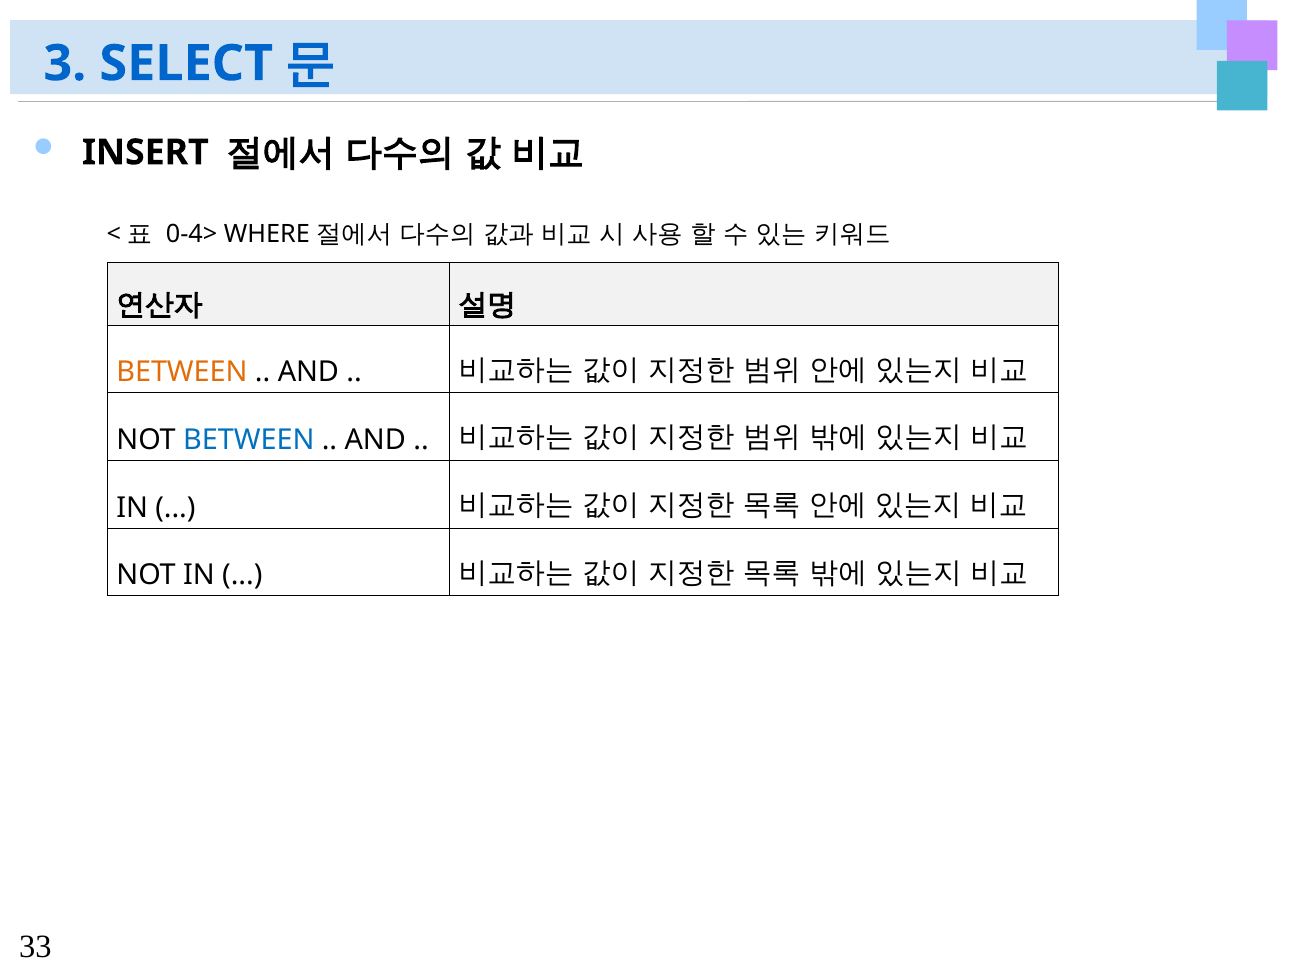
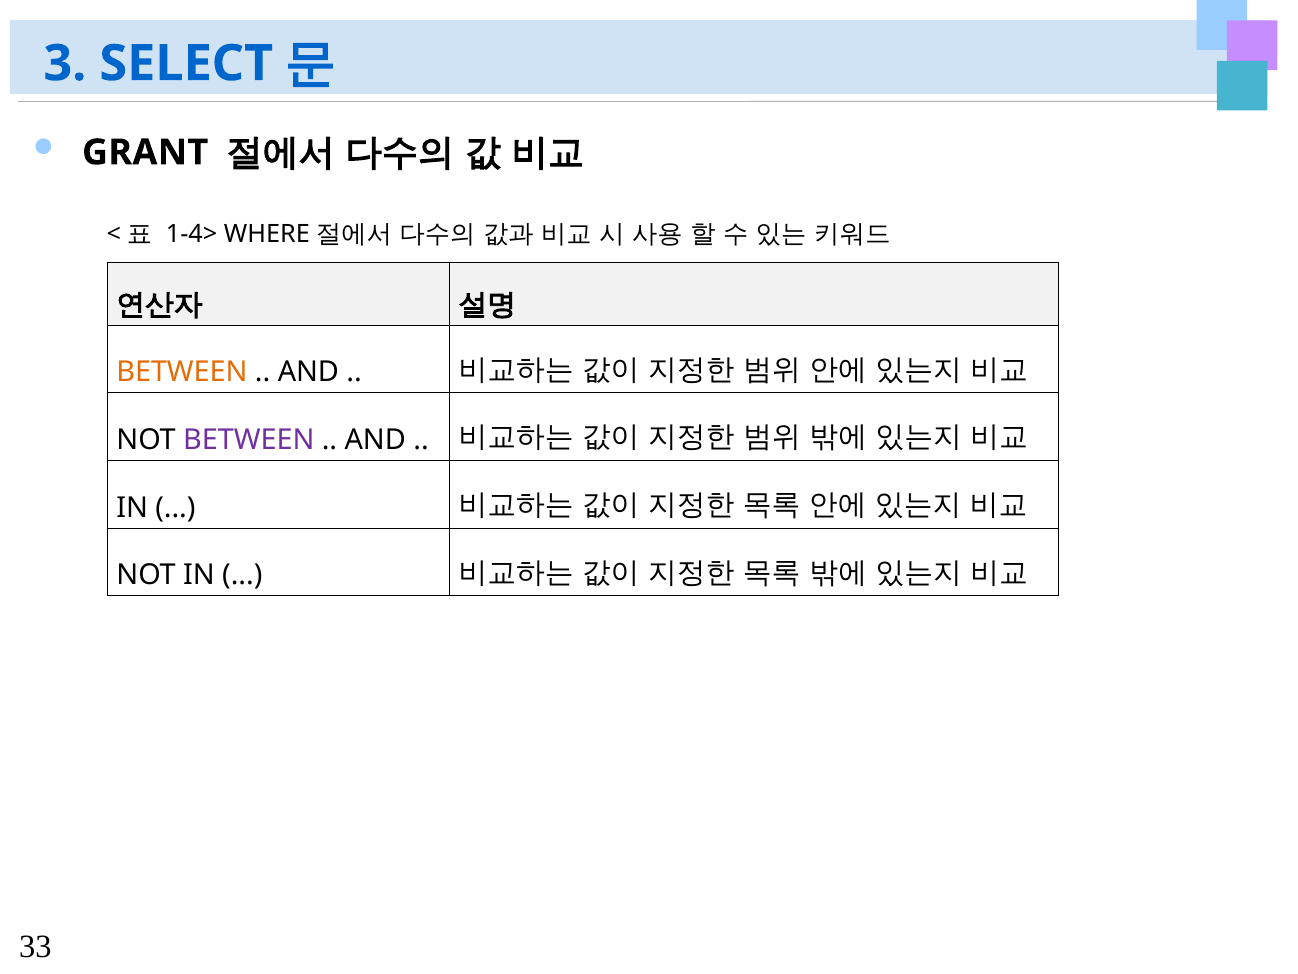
INSERT: INSERT -> GRANT (145, 152)
0-4>: 0-4> -> 1-4> (192, 234)
BETWEEN colour: blue -> purple (249, 440)
